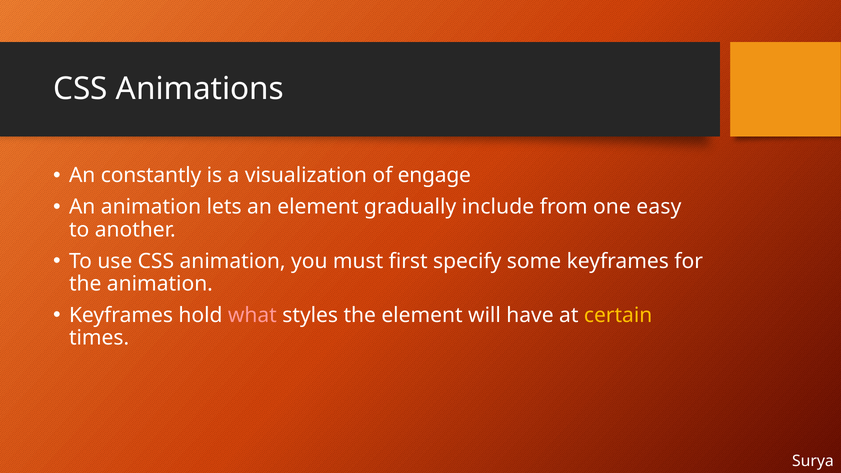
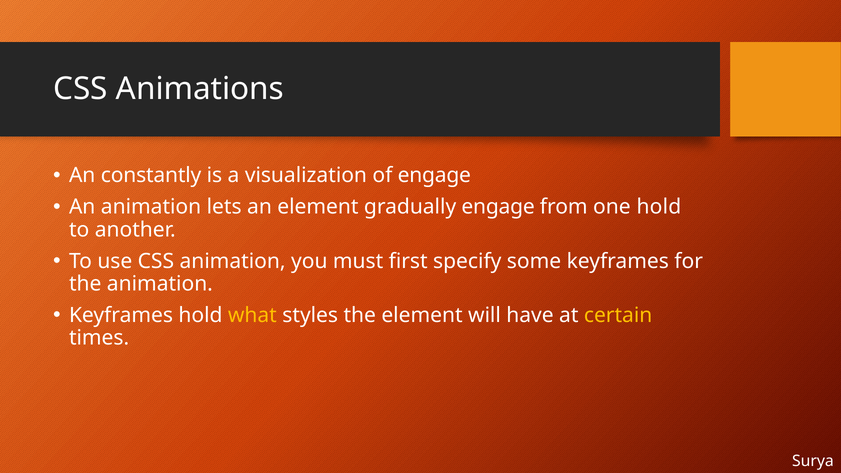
gradually include: include -> engage (498, 207)
one easy: easy -> hold (659, 207)
what colour: pink -> yellow (252, 315)
